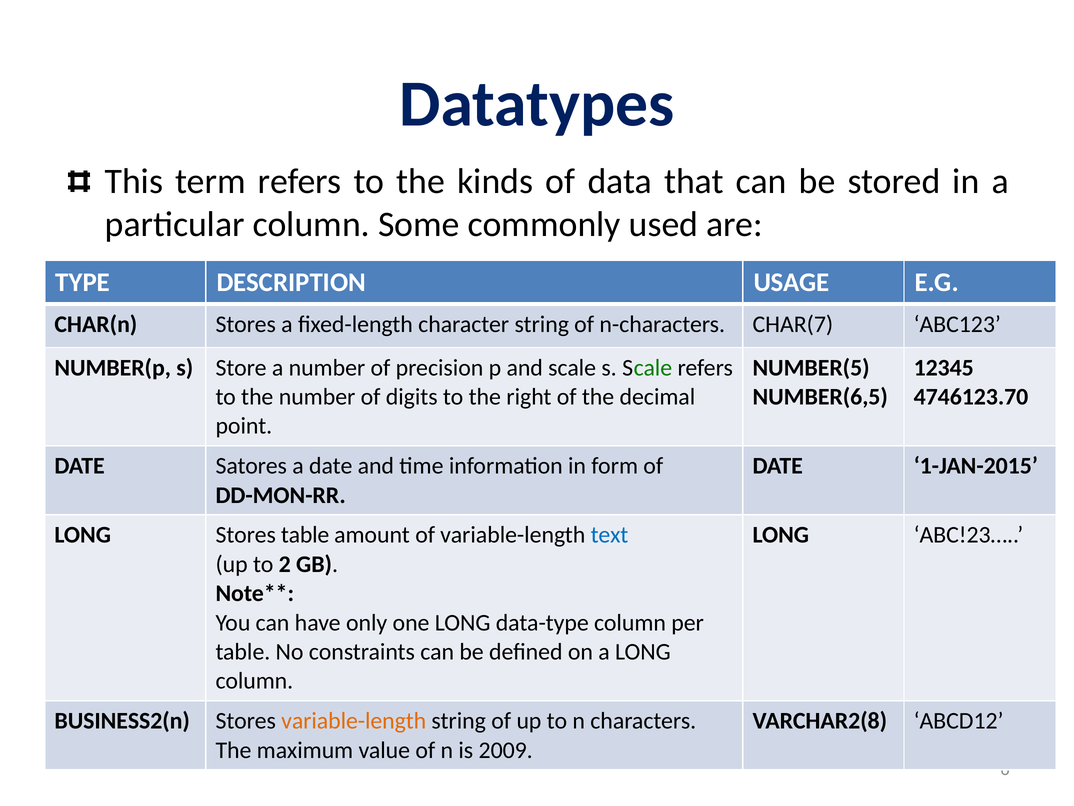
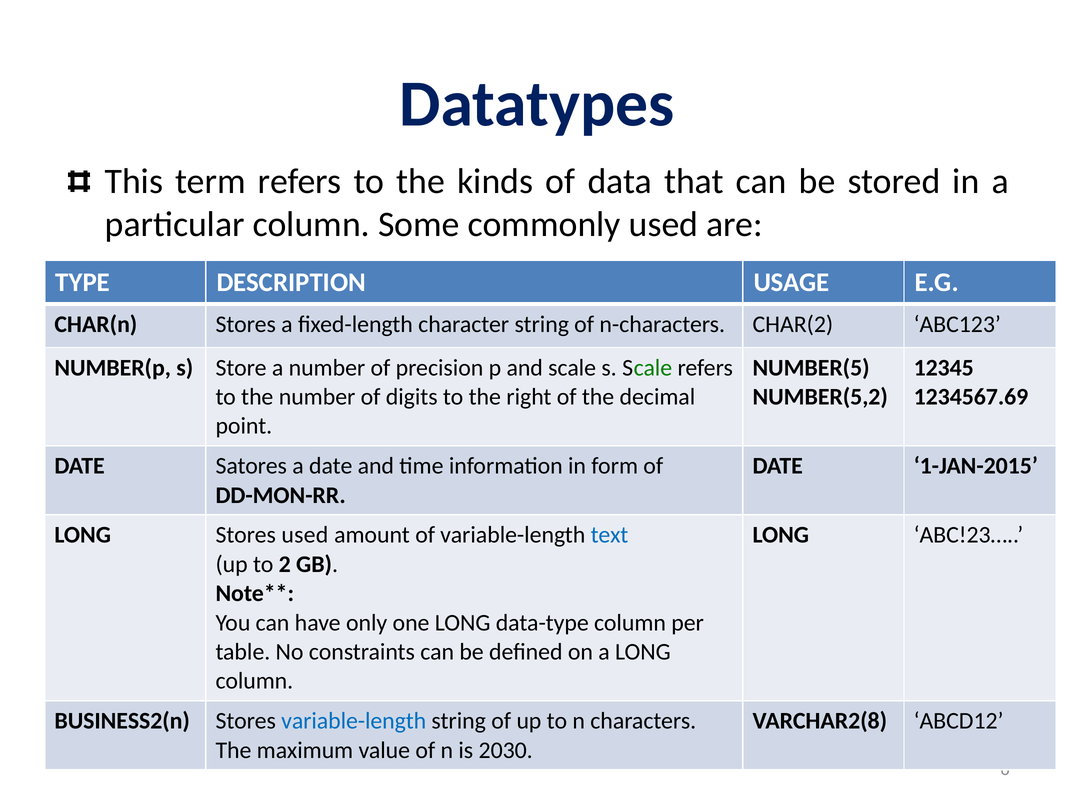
CHAR(7: CHAR(7 -> CHAR(2 (793, 324)
NUMBER(6,5: NUMBER(6,5 -> NUMBER(5,2 (820, 397)
4746123.70: 4746123.70 -> 1234567.69 (971, 397)
Stores table: table -> used (305, 535)
variable-length colour: orange -> blue (354, 721)
2009: 2009 -> 2030 (506, 750)
